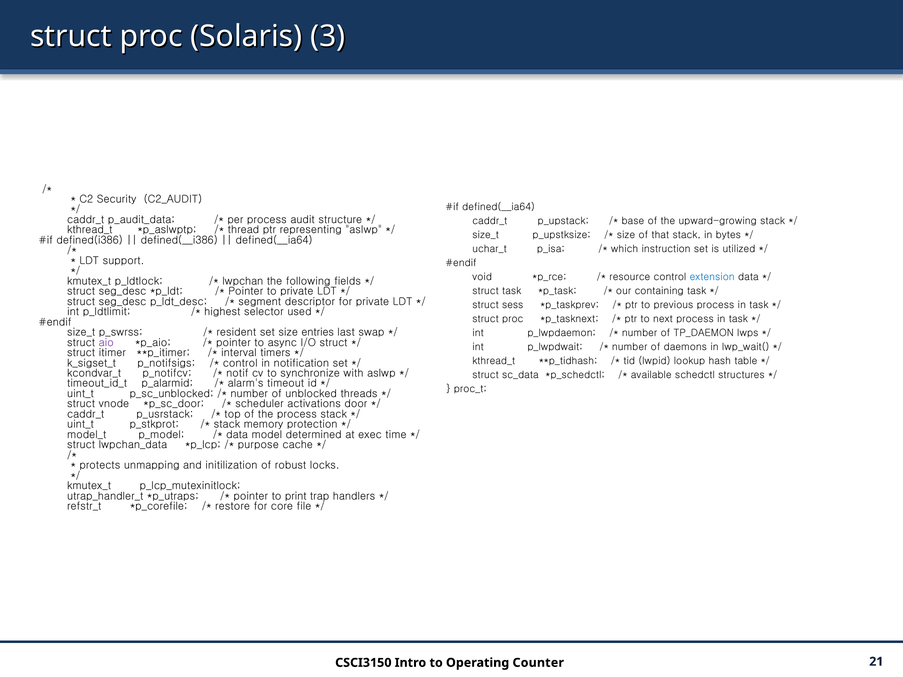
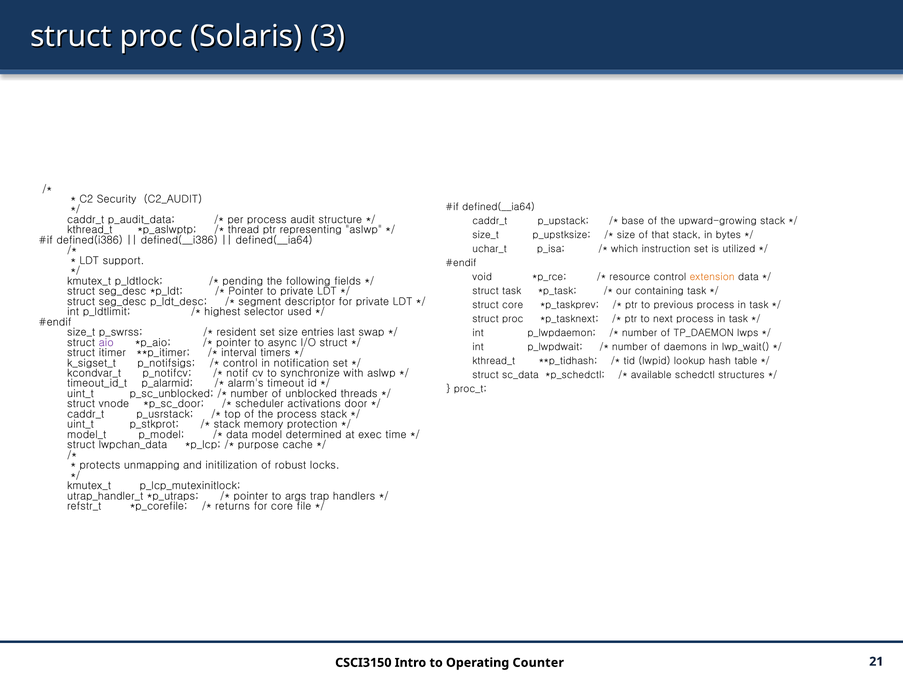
extension colour: blue -> orange (712, 277)
lwpchan: lwpchan -> pending (243, 281)
struct sess: sess -> core (513, 305)
print: print -> args (296, 496)
restore: restore -> returns (233, 506)
